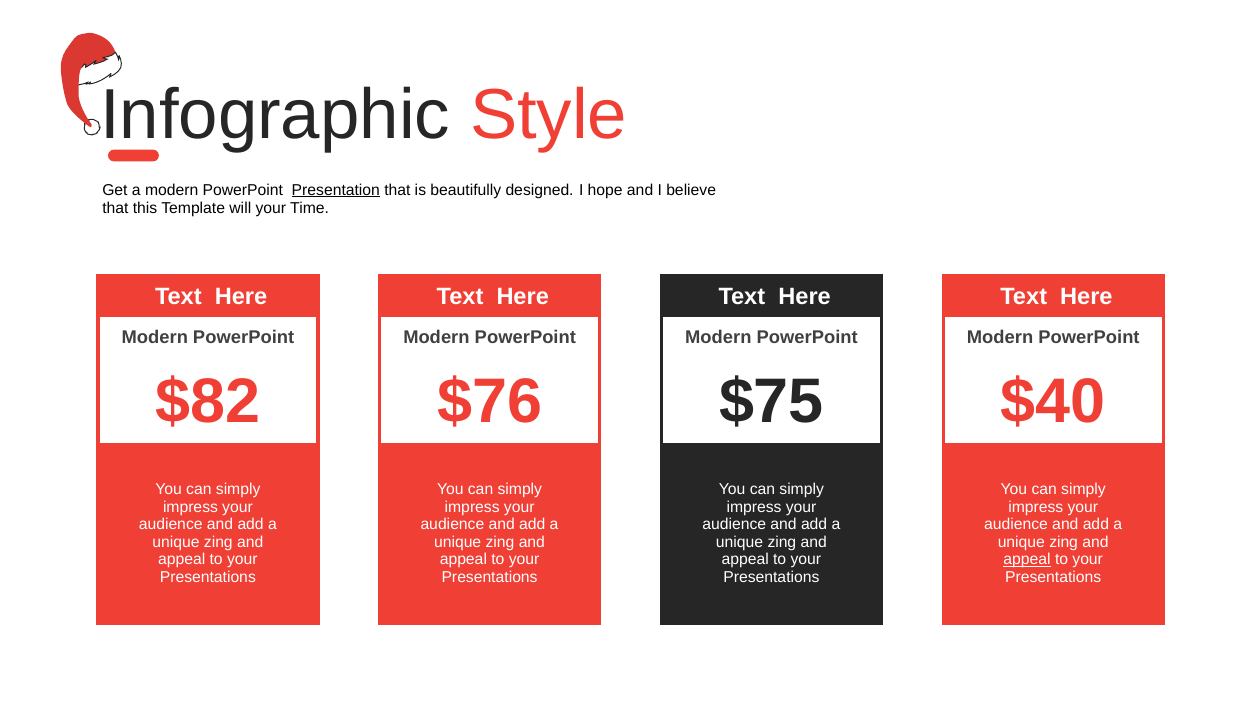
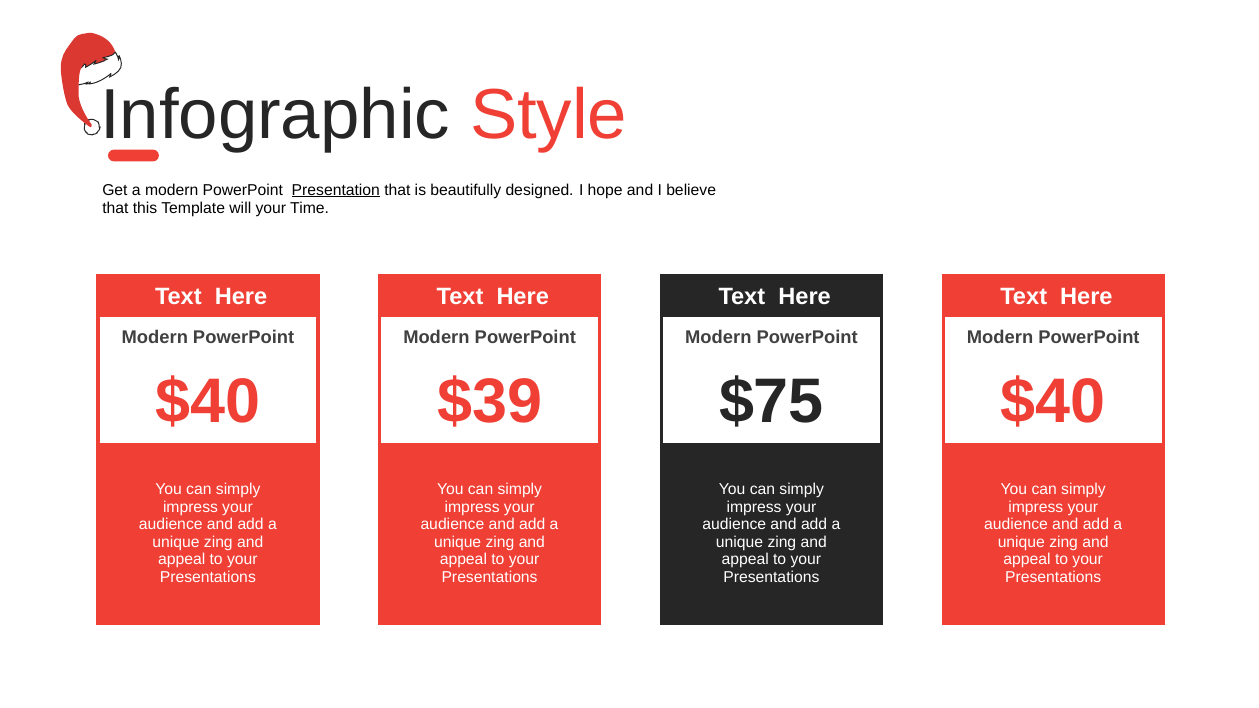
$82: $82 -> $40 (208, 402)
$76: $76 -> $39 (490, 402)
appeal underline: present -> none (1027, 560)
